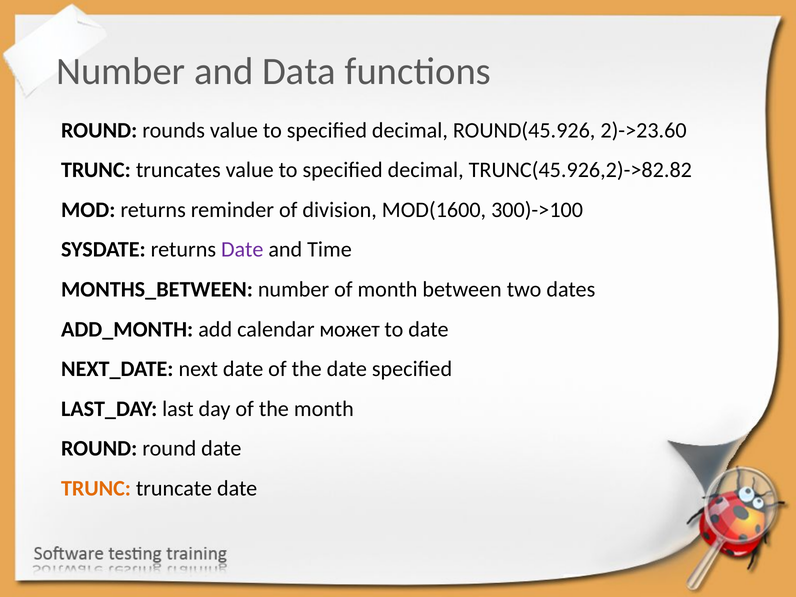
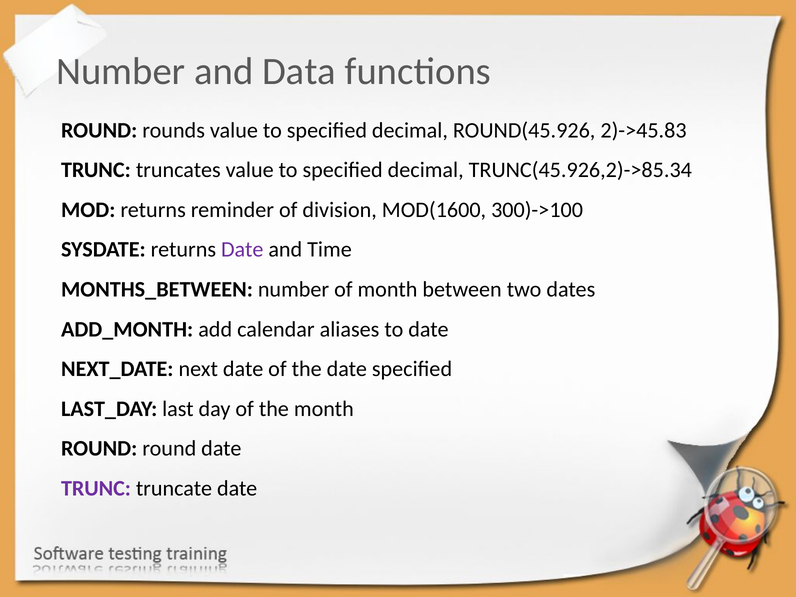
2)->23.60: 2)->23.60 -> 2)->45.83 (644, 130)
TRUNC(45.926,2)->82.82: TRUNC(45.926,2)->82.82 -> TRUNC(45.926,2)->85.34 (580, 170)
может: может -> aliases (350, 329)
TRUNC colour: orange -> purple (96, 488)
